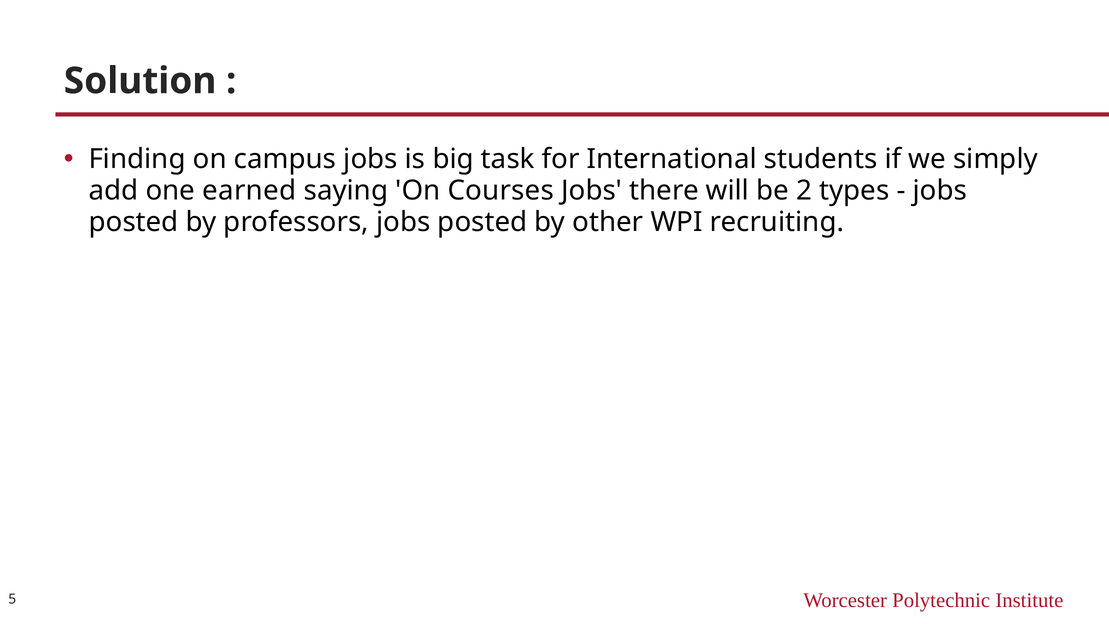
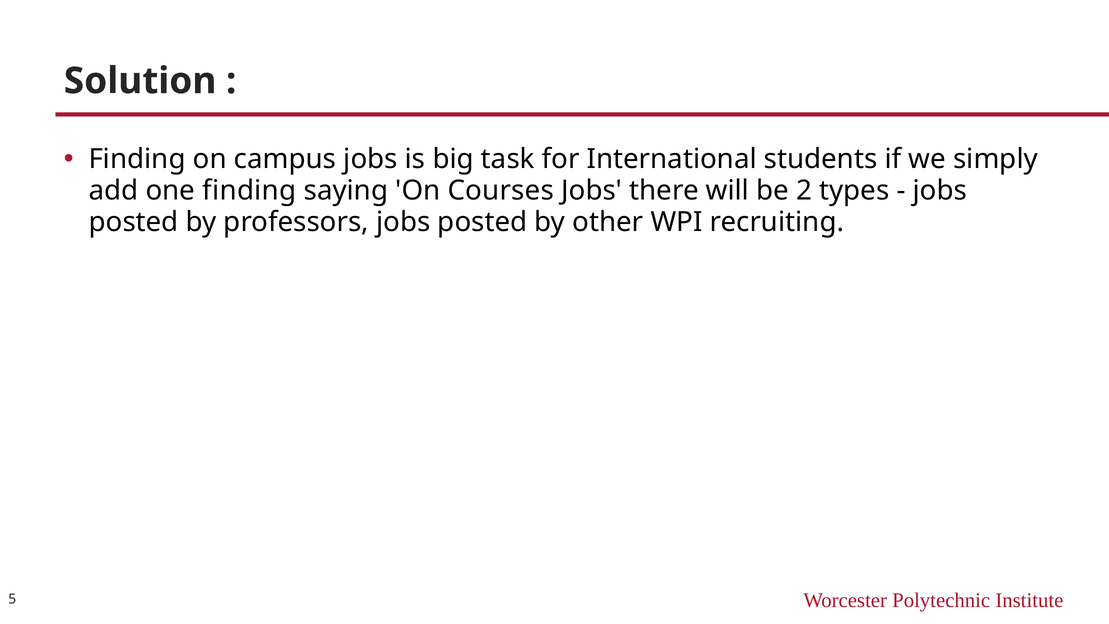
one earned: earned -> finding (249, 190)
